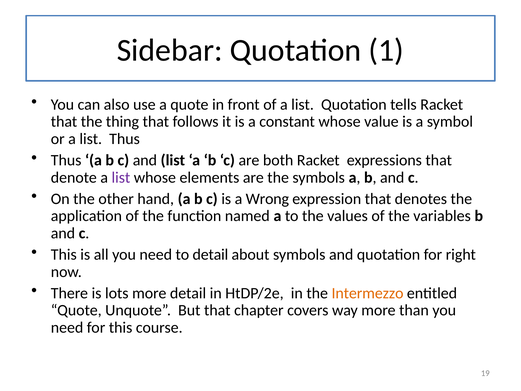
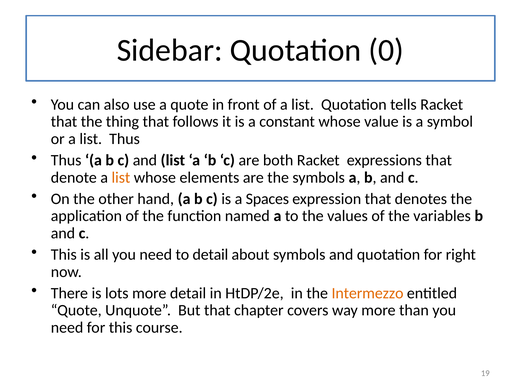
1: 1 -> 0 (386, 50)
list colour: purple -> orange (121, 177)
Wrong: Wrong -> Spaces (267, 199)
